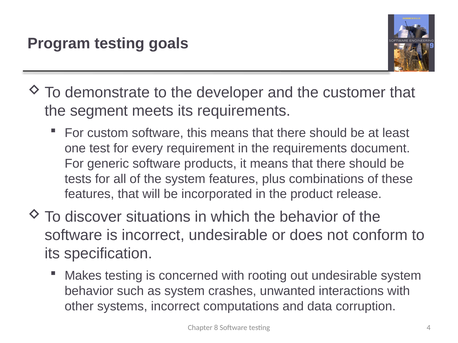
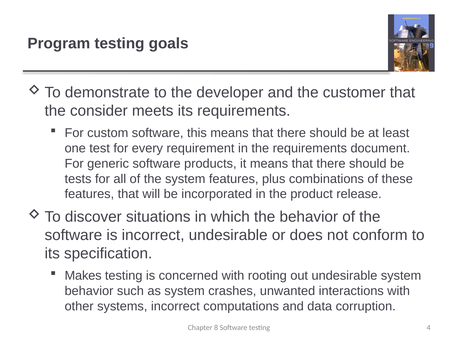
segment: segment -> consider (99, 111)
